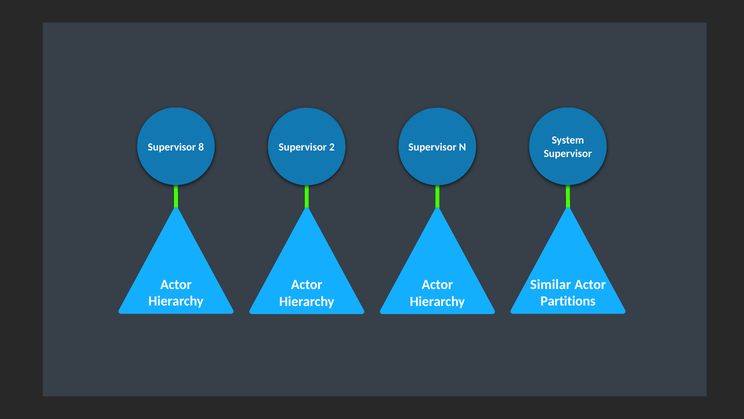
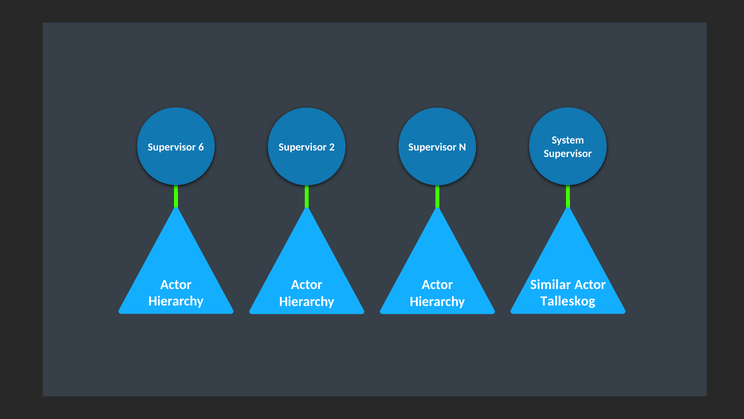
8: 8 -> 6 (201, 147)
Partitions: Partitions -> Talleskog (568, 301)
